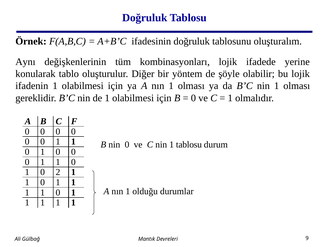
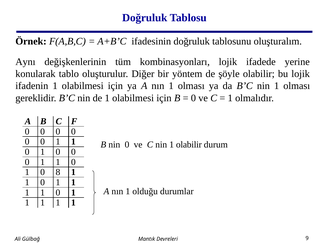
1 tablosu: tablosu -> olabilir (189, 144)
2: 2 -> 8 (58, 172)
